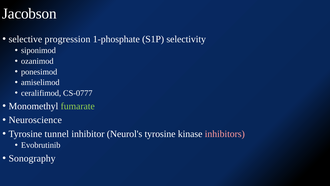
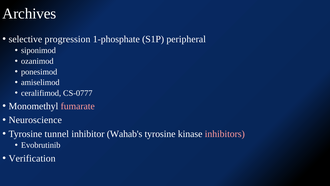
Jacobson: Jacobson -> Archives (29, 14)
selectivity: selectivity -> peripheral (186, 39)
fumarate colour: light green -> pink (78, 106)
Neurol's: Neurol's -> Wahab's (125, 134)
Sonography: Sonography -> Verification (32, 158)
